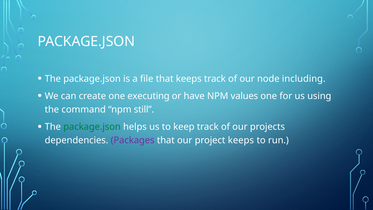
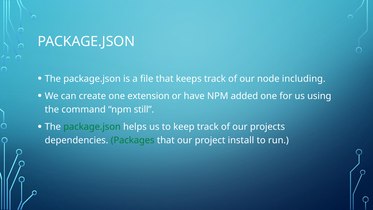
executing: executing -> extension (148, 96)
values: values -> added (244, 96)
Packages colour: purple -> green (133, 140)
project keeps: keeps -> install (241, 140)
